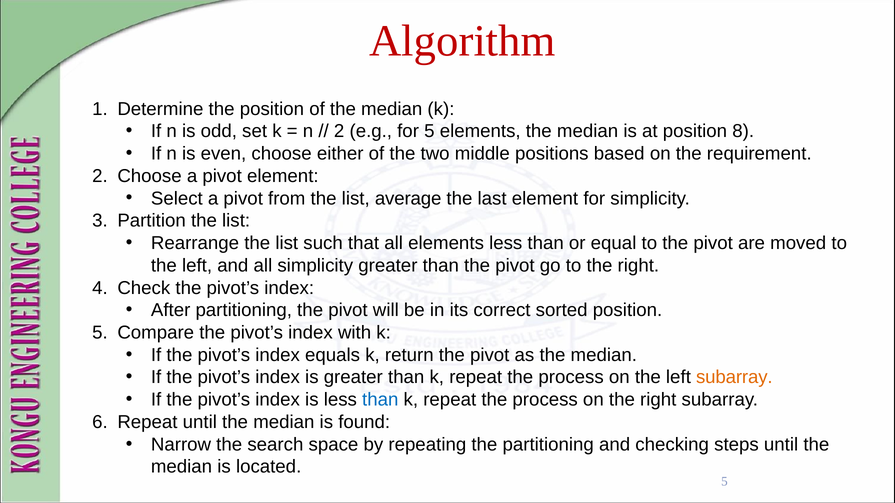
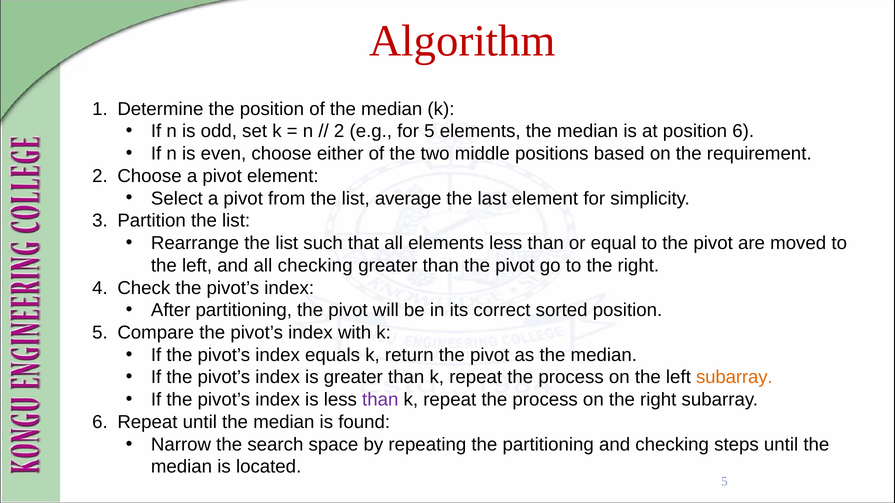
position 8: 8 -> 6 (743, 131)
all simplicity: simplicity -> checking (315, 266)
than colour: blue -> purple (380, 400)
